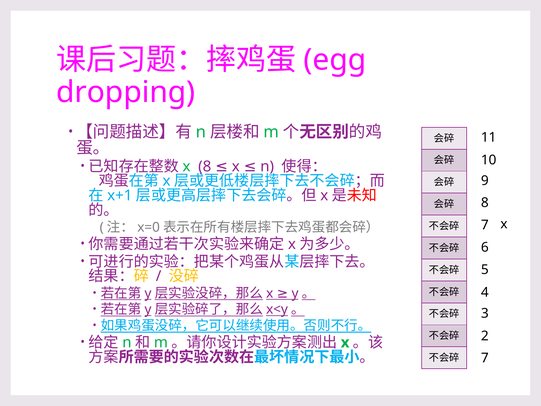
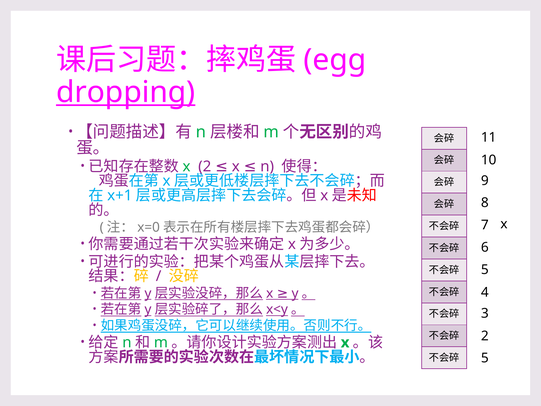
dropping underline: none -> present (126, 92)
x 8: 8 -> 2 (205, 166)
7: 7 -> 5 (485, 358)
